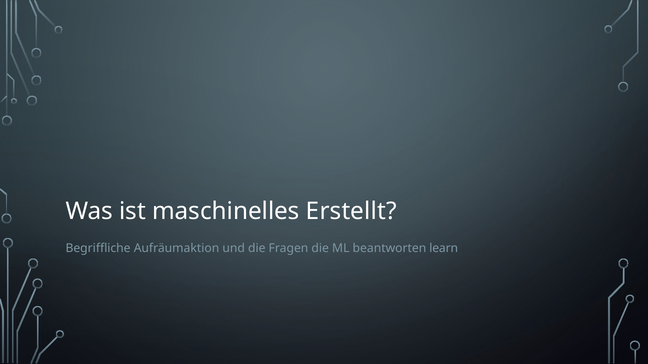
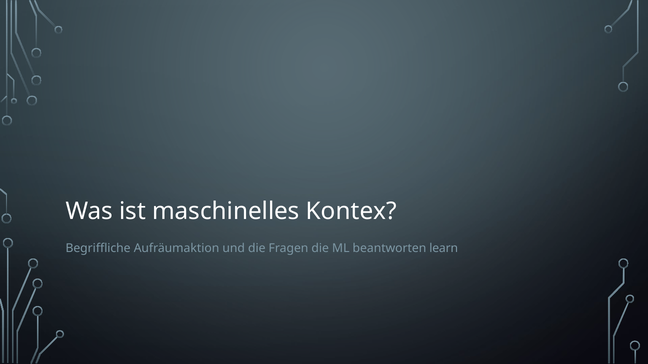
Erstellt: Erstellt -> Kontex (351, 211)
